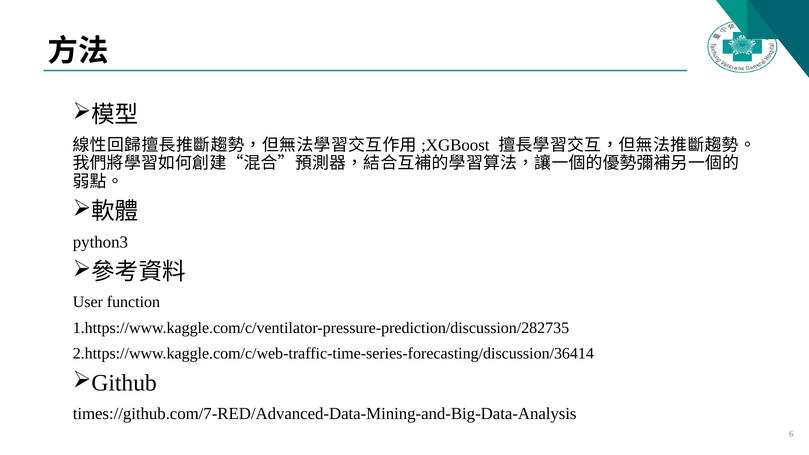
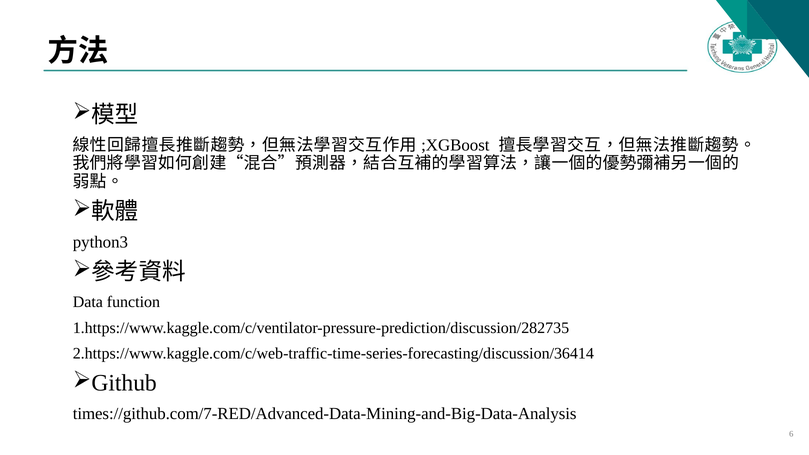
User: User -> Data (88, 302)
